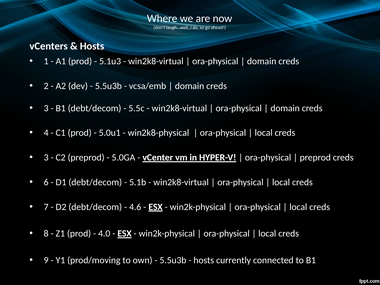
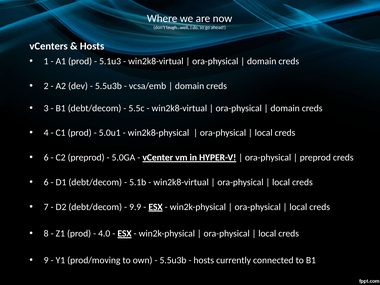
3: 3 -> 6 (46, 158)
4.6: 4.6 -> 9.9 (135, 207)
